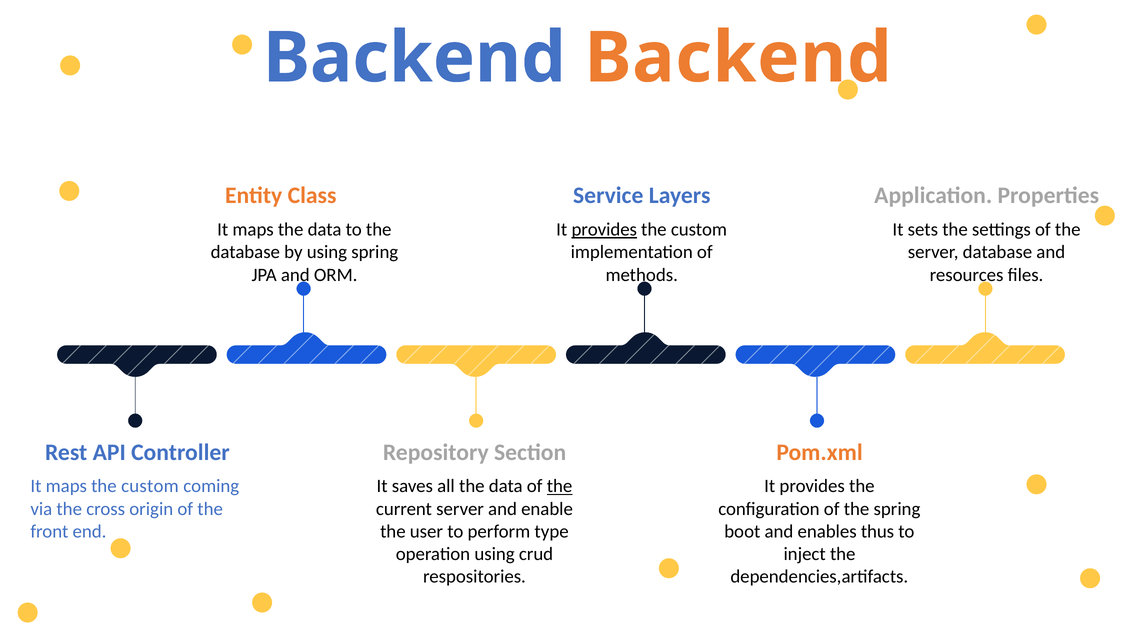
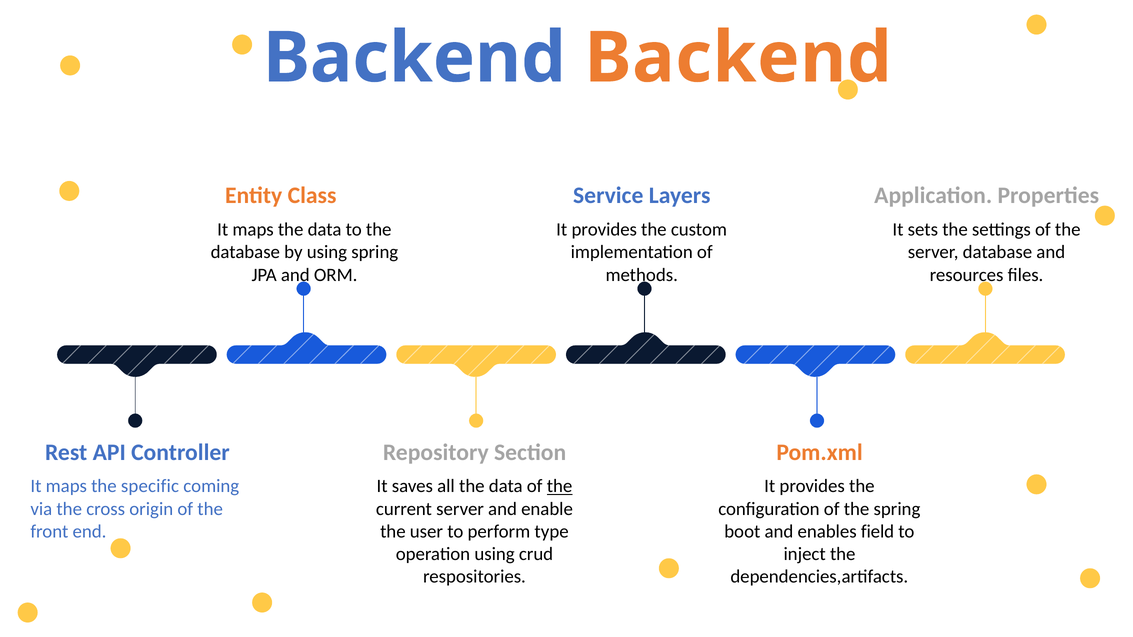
provides underline: present -> none (604, 230)
maps the custom: custom -> specific (150, 486)
thus: thus -> field (878, 532)
